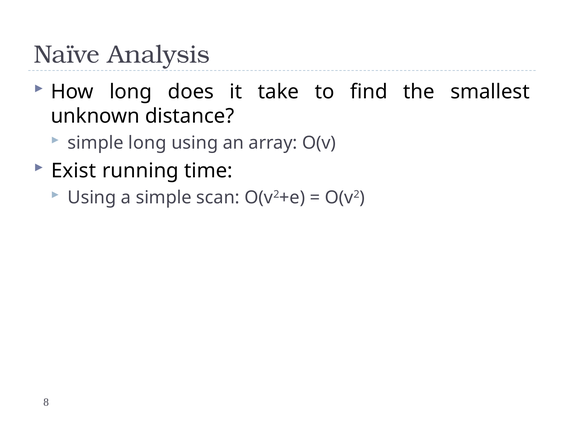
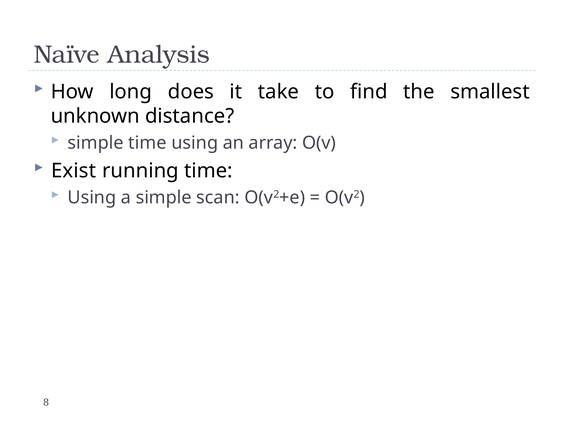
simple long: long -> time (147, 143)
